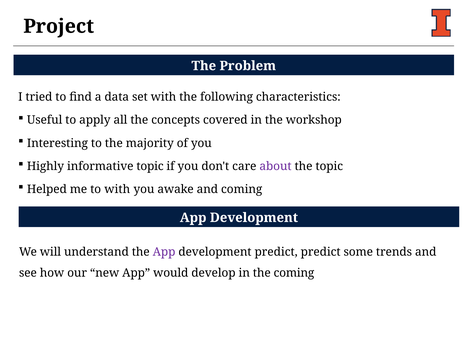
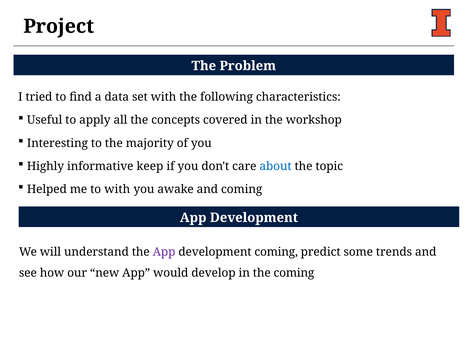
informative topic: topic -> keep (150, 166)
about colour: purple -> blue (276, 166)
development predict: predict -> coming (276, 252)
